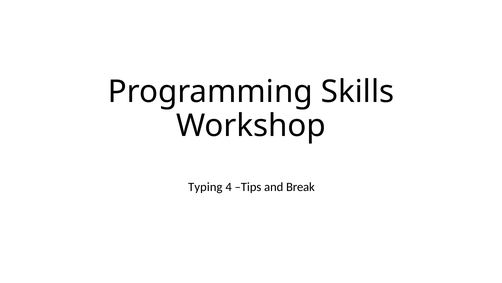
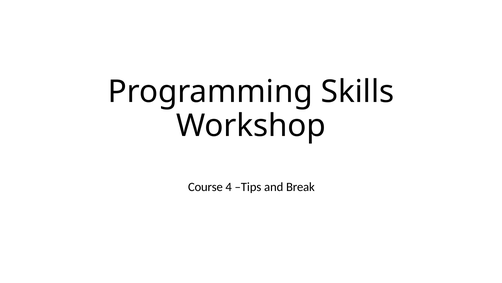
Typing: Typing -> Course (205, 187)
